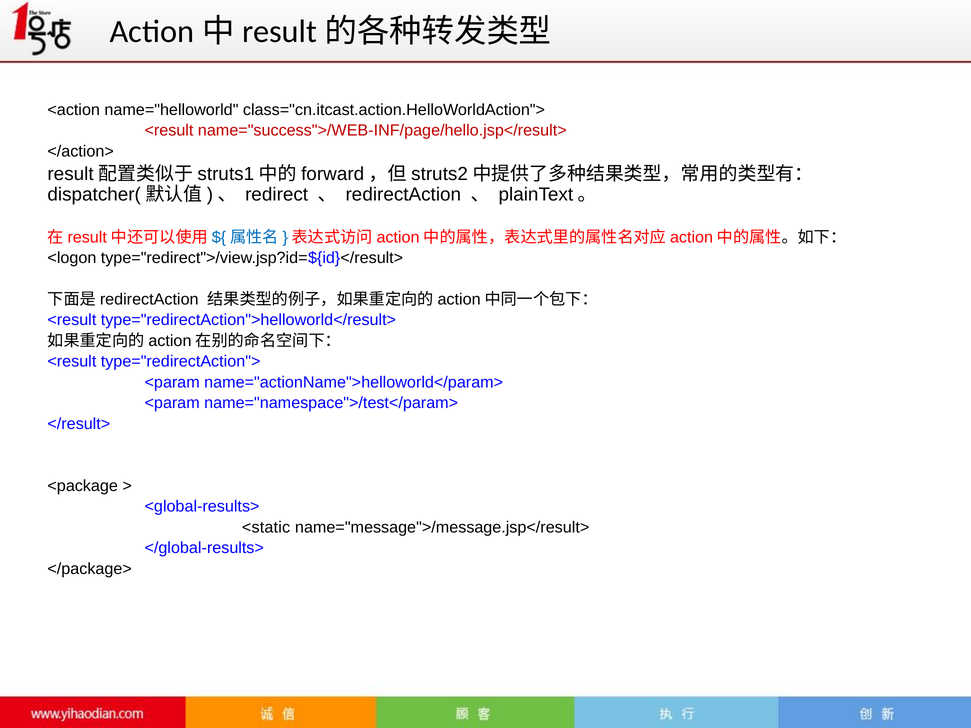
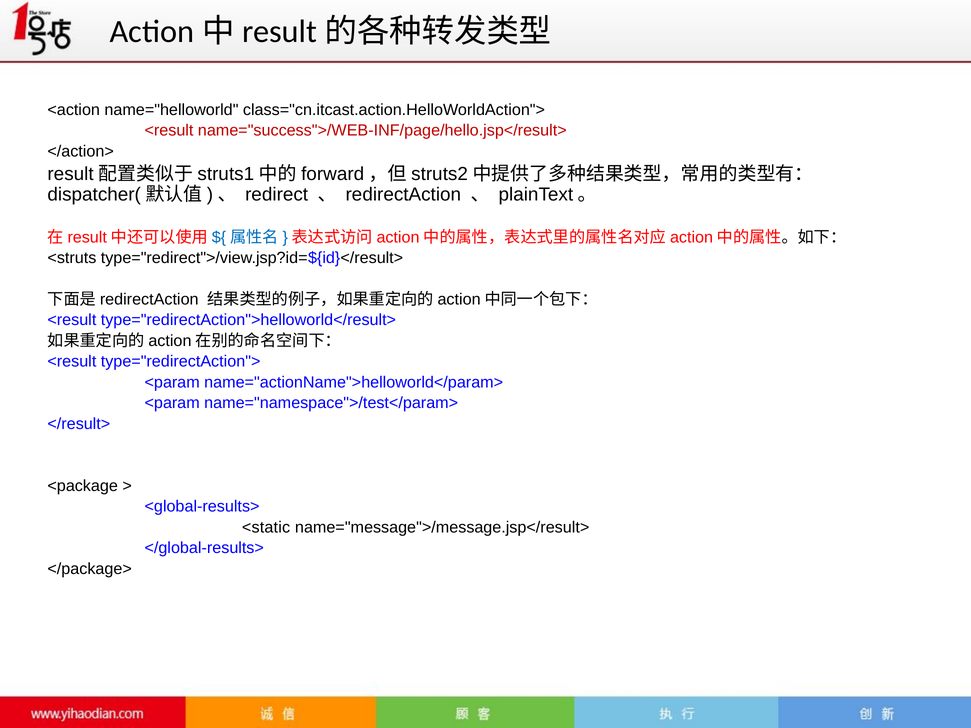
<logon: <logon -> <struts (72, 258)
